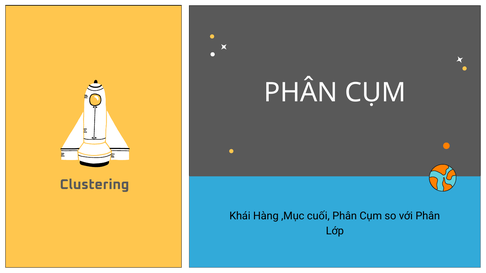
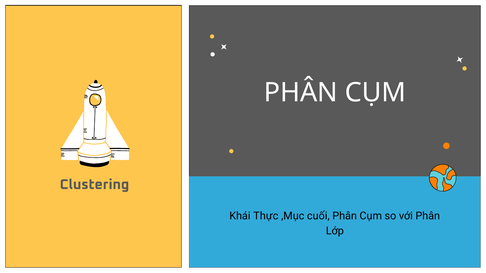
Hàng: Hàng -> Thực (266, 216)
